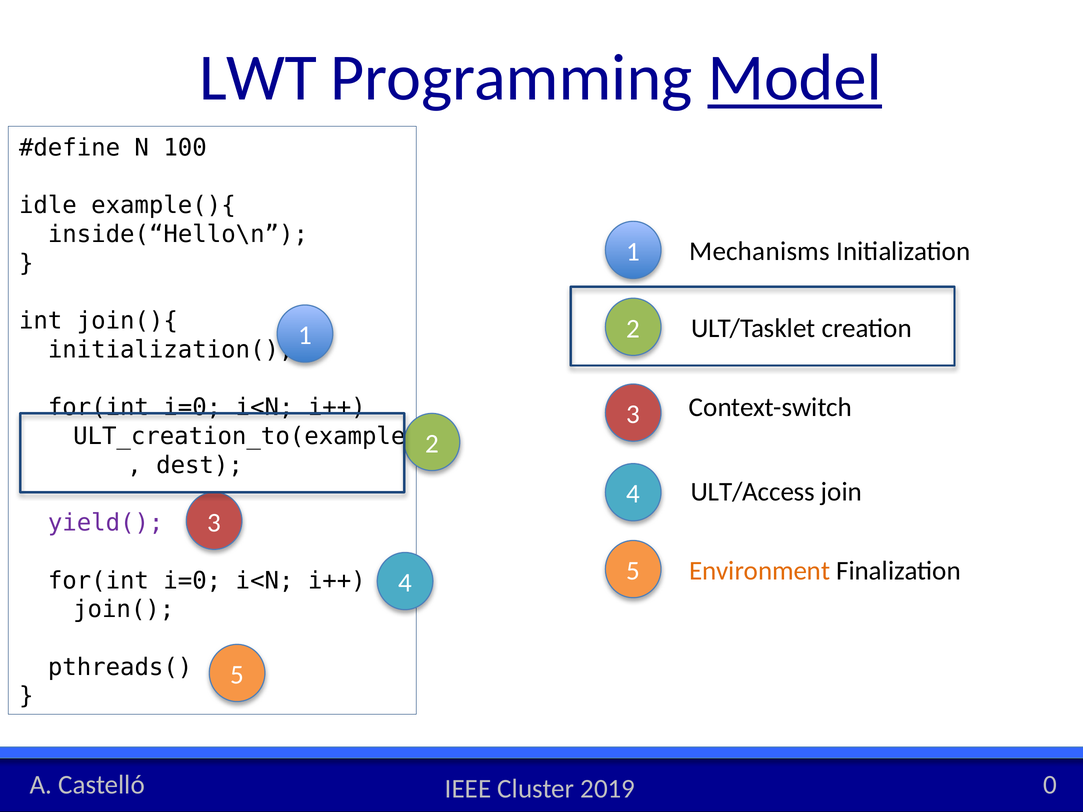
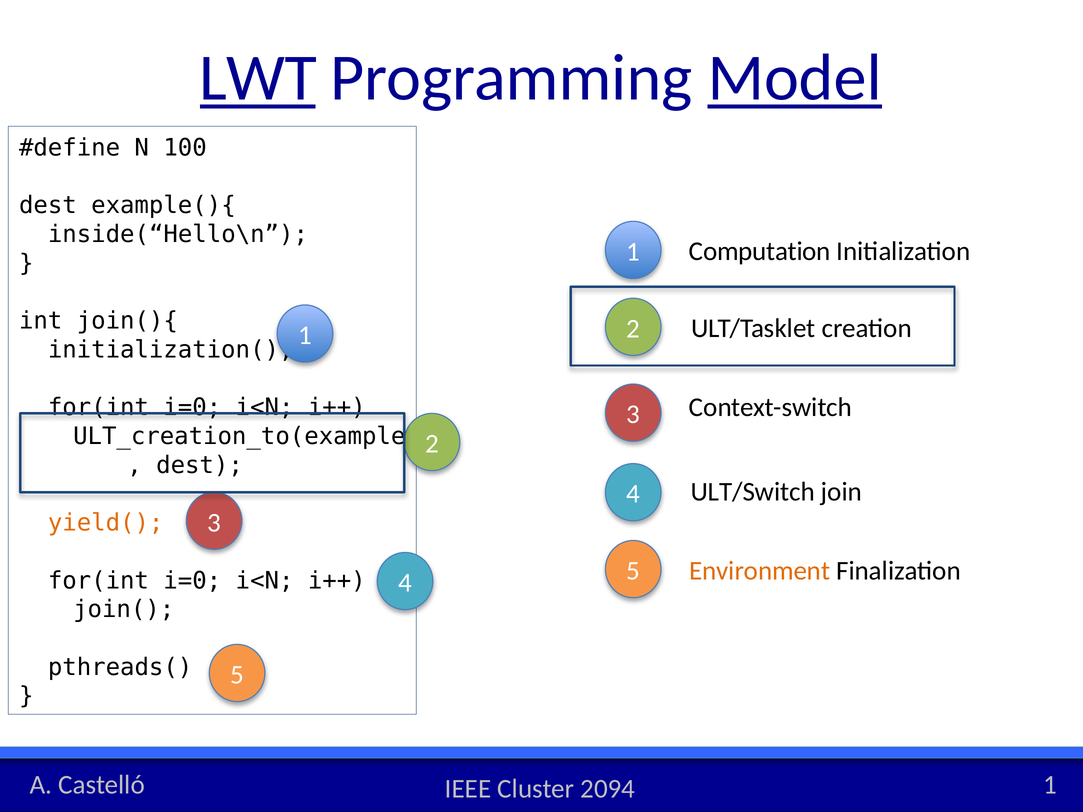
LWT underline: none -> present (258, 78)
idle: idle -> dest (48, 206)
Mechanisms: Mechanisms -> Computation (760, 252)
ULT/Access: ULT/Access -> ULT/Switch (753, 492)
yield( colour: purple -> orange (106, 523)
Castelló 0: 0 -> 1 (1050, 785)
2019: 2019 -> 2094 (608, 789)
